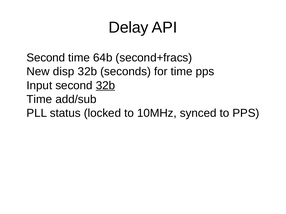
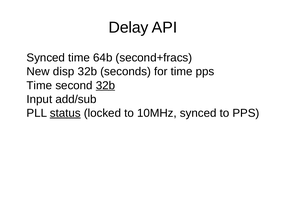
Second: Second -> Synced (46, 58)
Input: Input -> Time (39, 86)
Time: Time -> Input (39, 99)
status underline: none -> present (65, 113)
